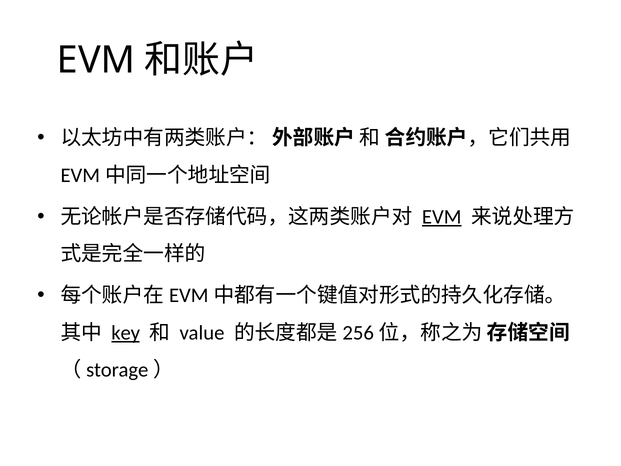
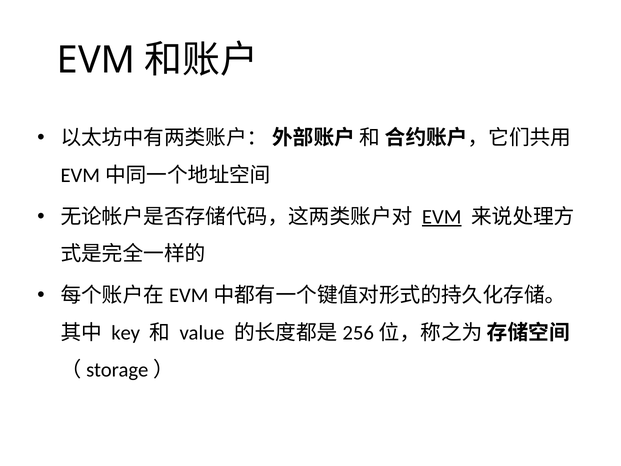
key underline: present -> none (126, 333)
